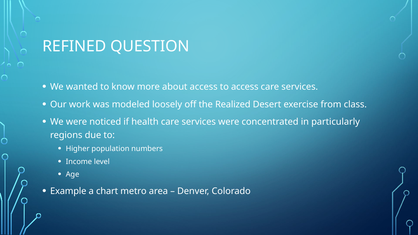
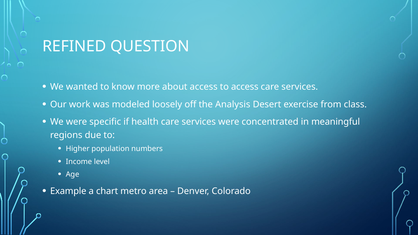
Realized: Realized -> Analysis (233, 105)
noticed: noticed -> specific (105, 122)
particularly: particularly -> meaningful (336, 122)
